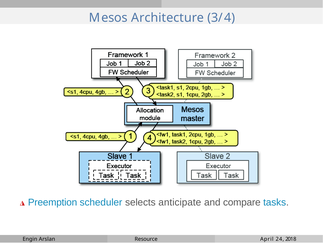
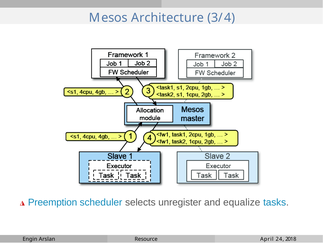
anticipate: anticipate -> unregister (180, 202)
compare: compare -> equalize (242, 202)
